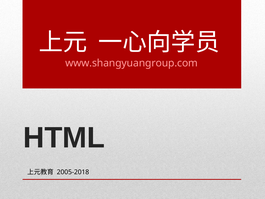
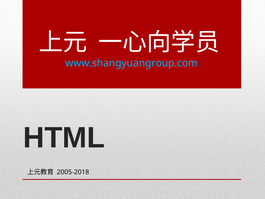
www.shangyuangroup.com colour: pink -> light blue (132, 63)
